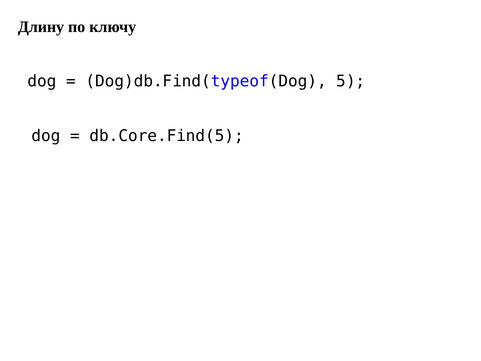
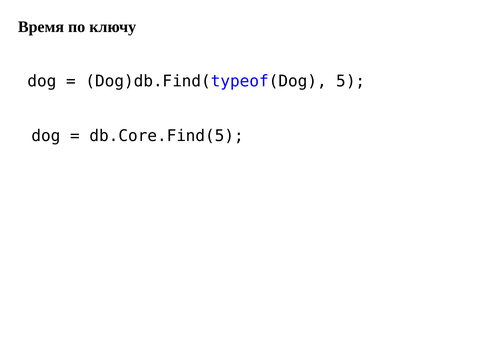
Длину: Длину -> Время (41, 27)
